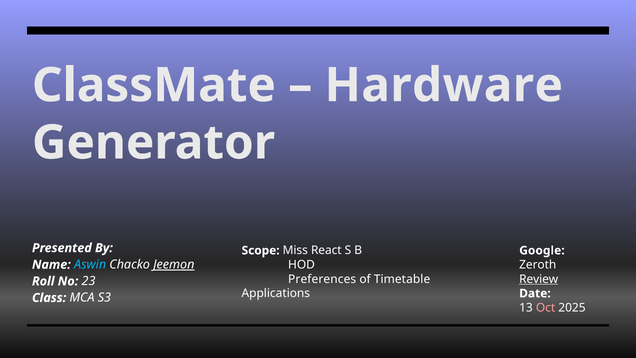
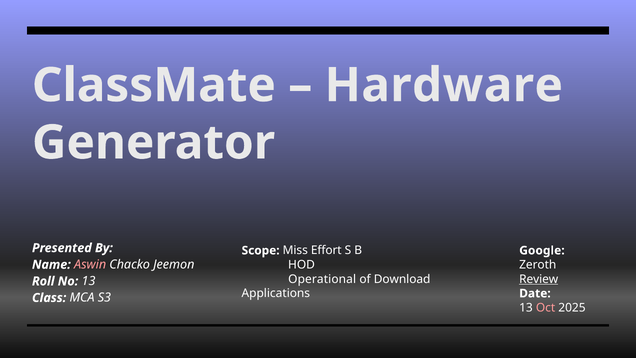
React: React -> Effort (326, 250)
Aswin colour: light blue -> pink (90, 264)
Jeemon underline: present -> none (174, 264)
Preferences: Preferences -> Operational (322, 279)
Timetable: Timetable -> Download (402, 279)
No 23: 23 -> 13 (89, 281)
